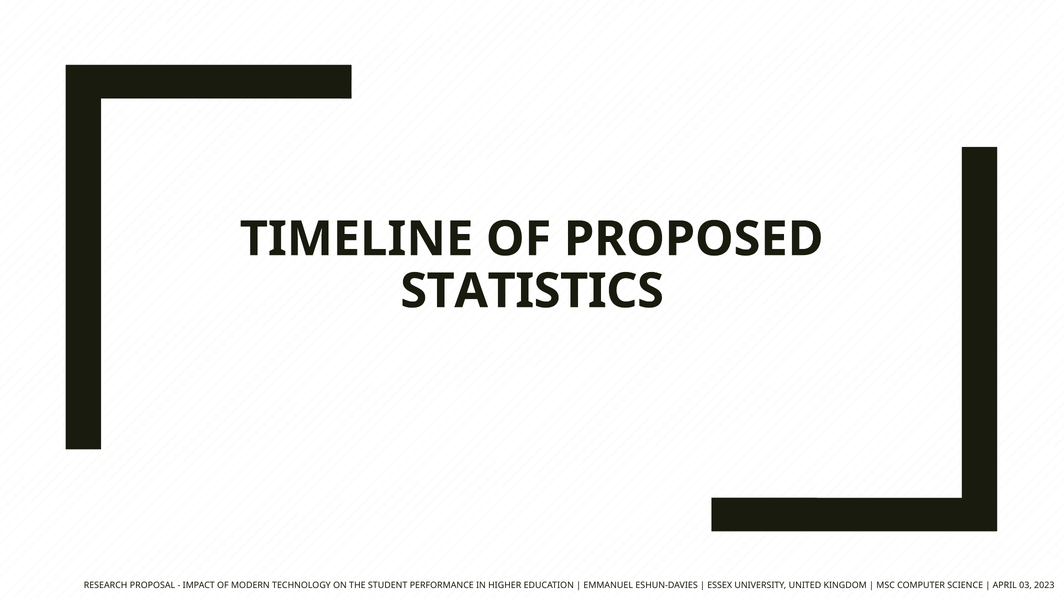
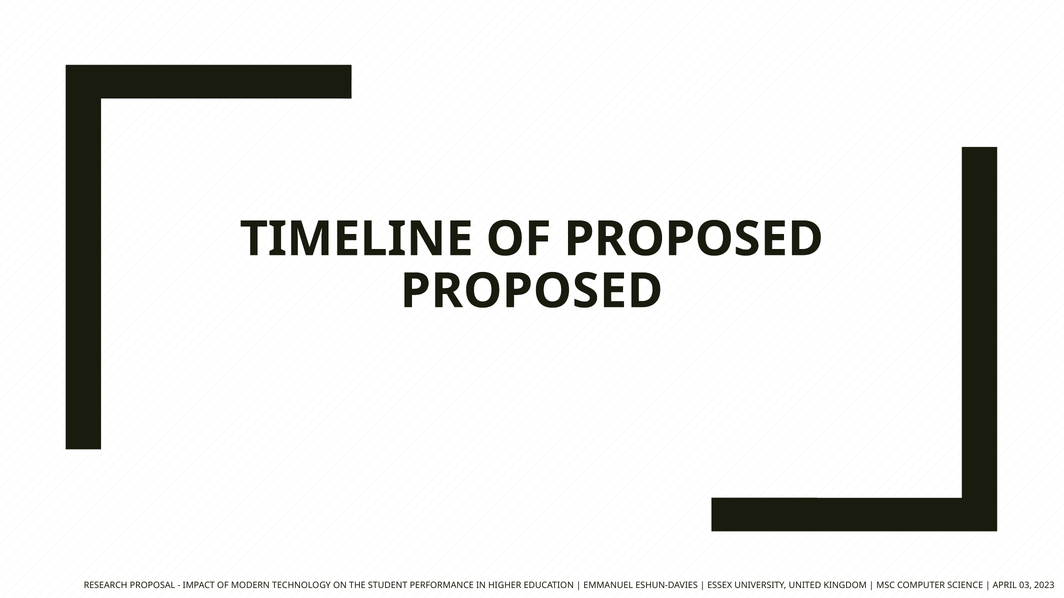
STATISTICS: STATISTICS -> PROPOSED (532, 291)
